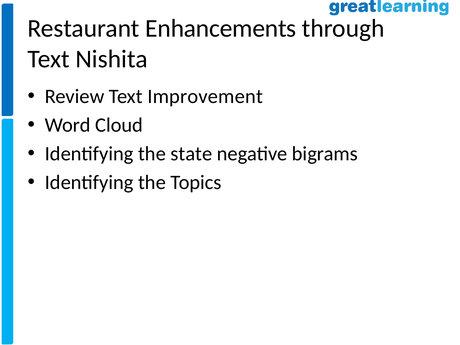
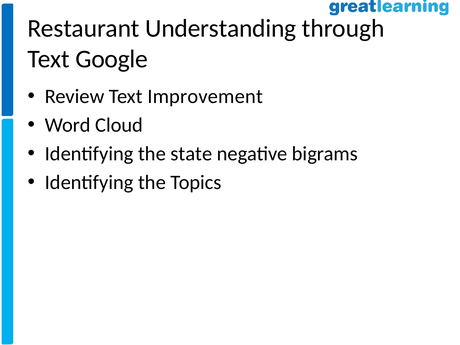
Enhancements: Enhancements -> Understanding (221, 28)
Nishita: Nishita -> Google (112, 59)
